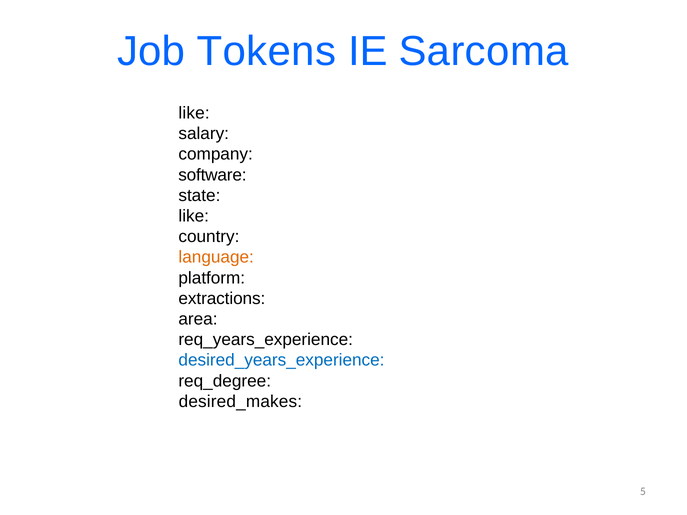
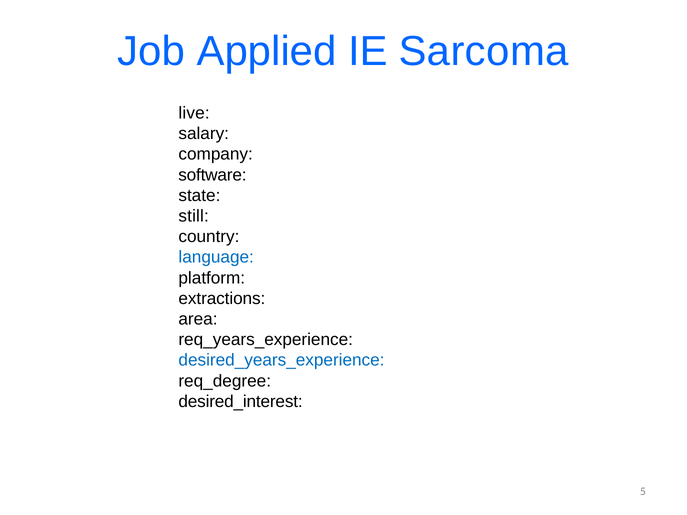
Tokens: Tokens -> Applied (267, 52)
like: like -> live (194, 113)
like: like -> still (194, 216)
language colour: orange -> blue (216, 257)
desired_makes: desired_makes -> desired_interest (241, 402)
